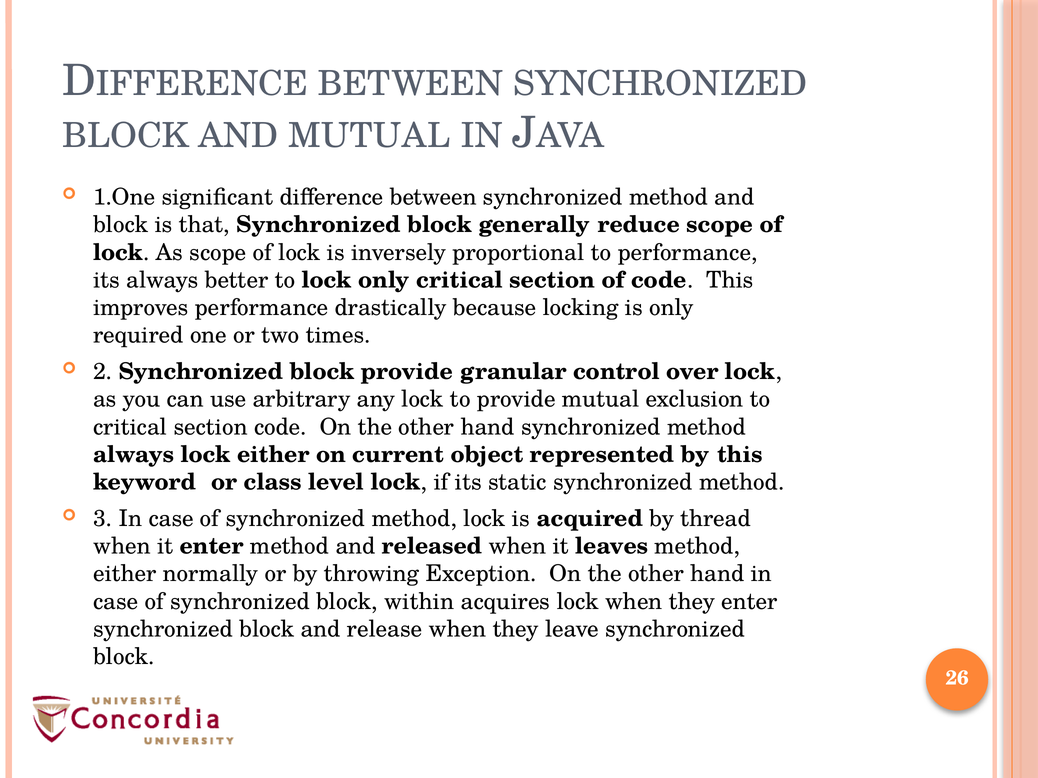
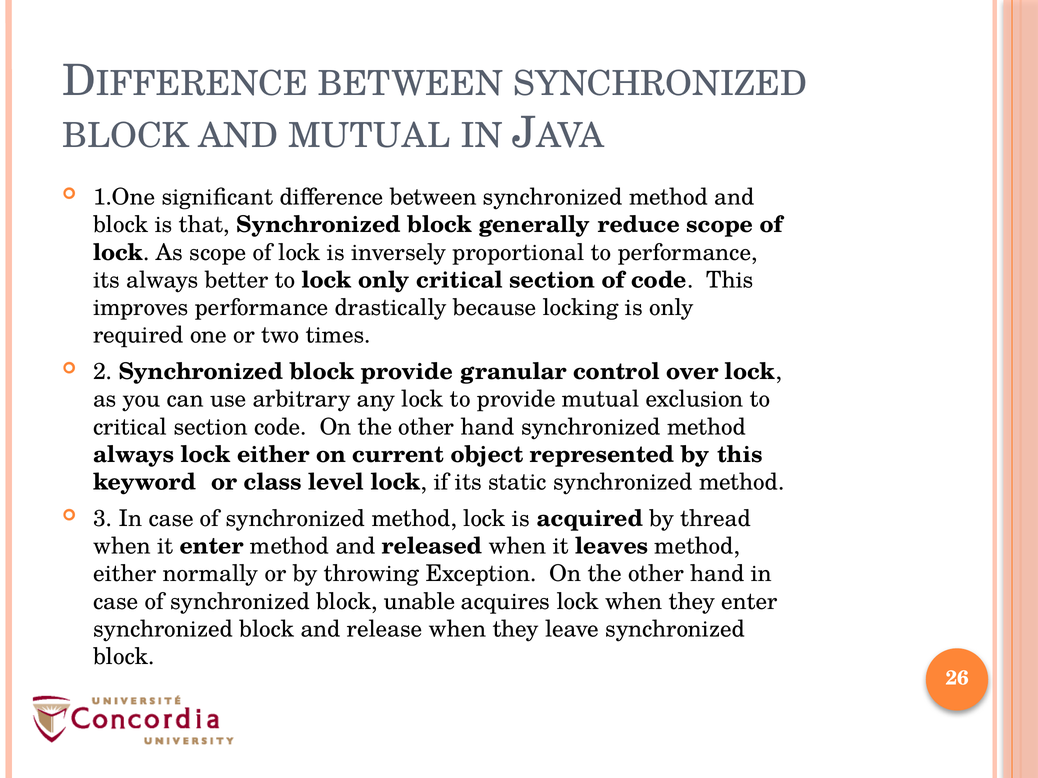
within: within -> unable (419, 602)
